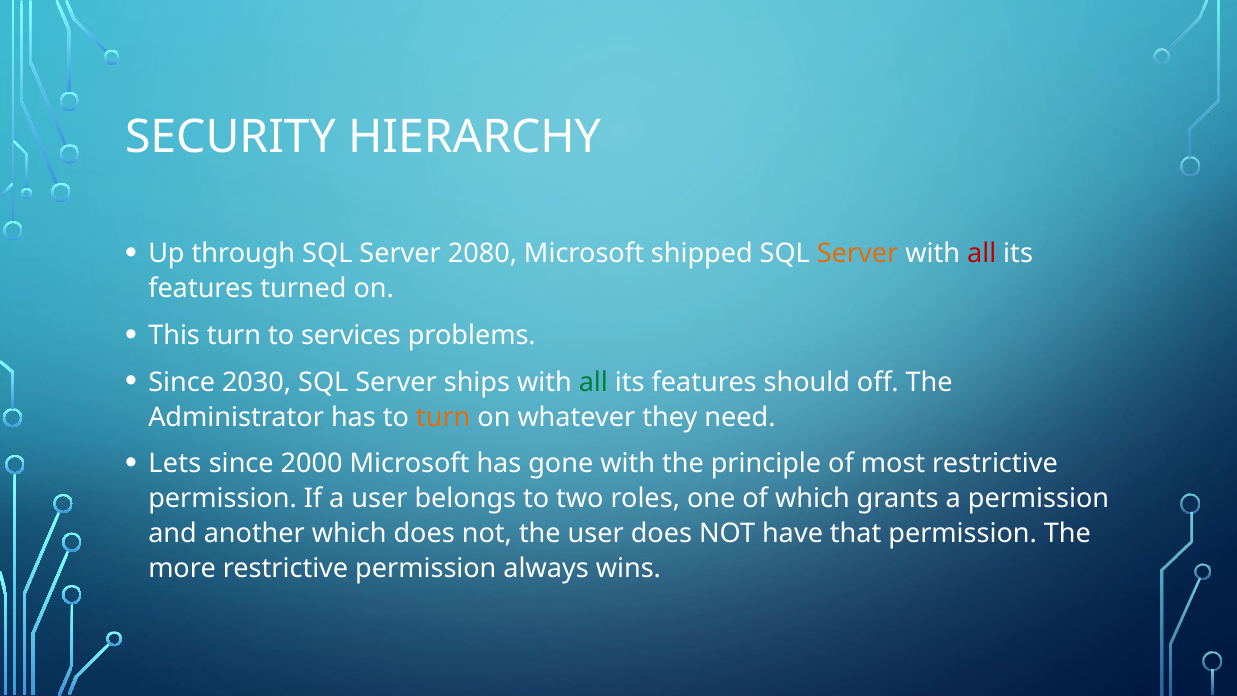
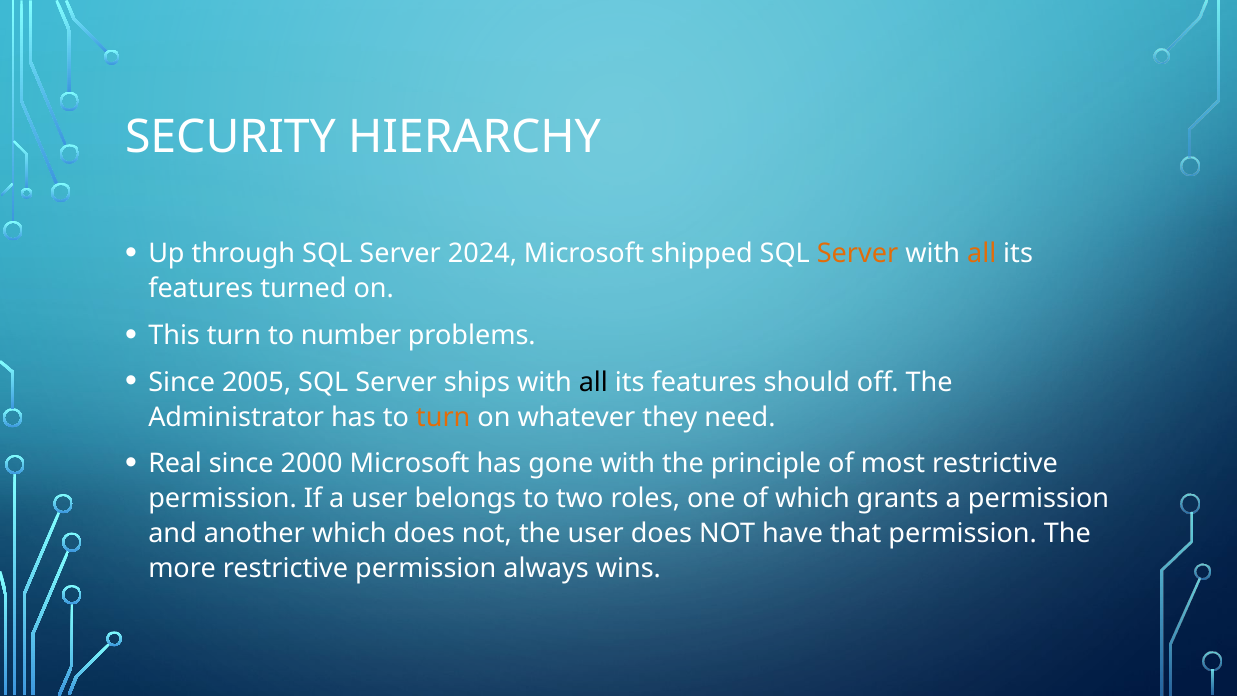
2080: 2080 -> 2024 (482, 254)
all colour: red -> orange (982, 254)
services: services -> number (351, 335)
2030: 2030 -> 2005 (257, 382)
all colour: green -> black (593, 382)
Lets: Lets -> Real (175, 464)
